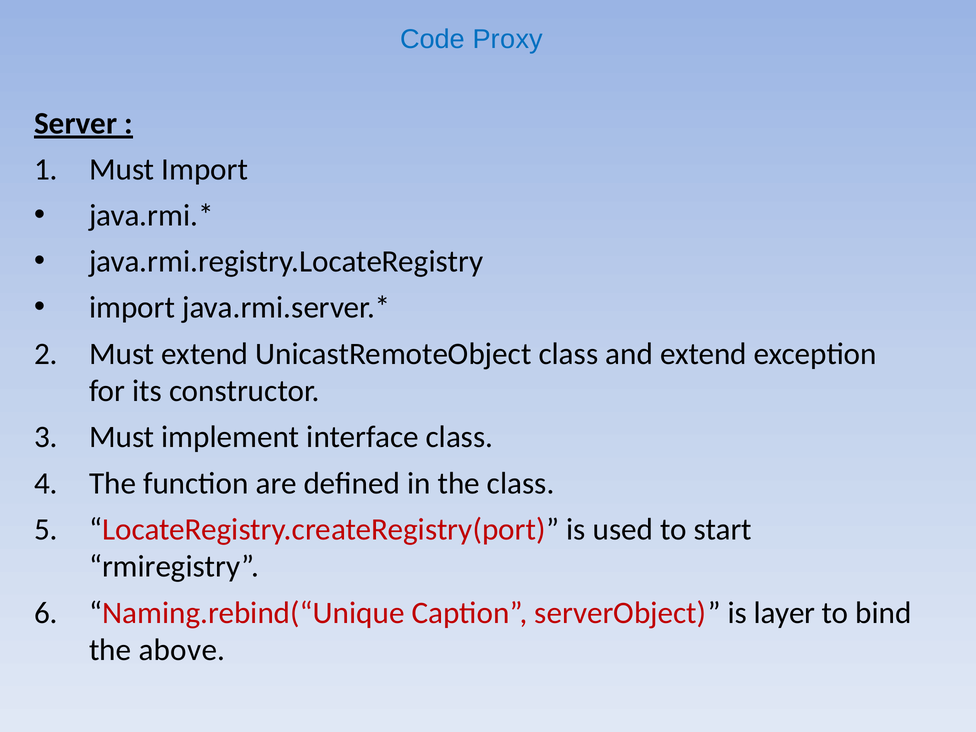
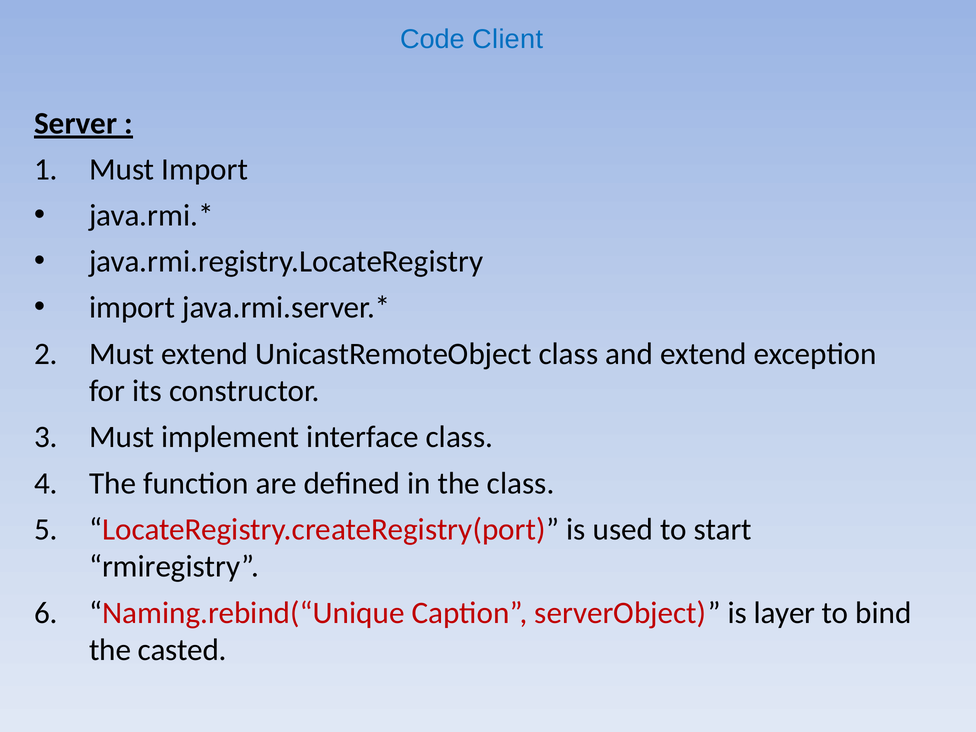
Proxy: Proxy -> Client (508, 39)
above: above -> casted (182, 650)
